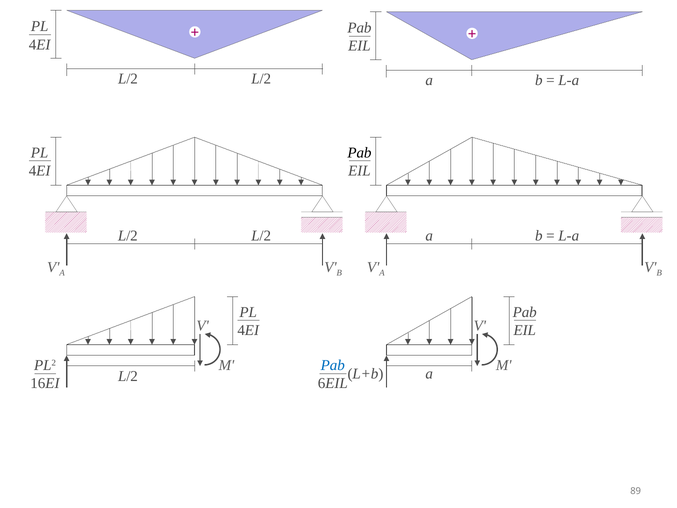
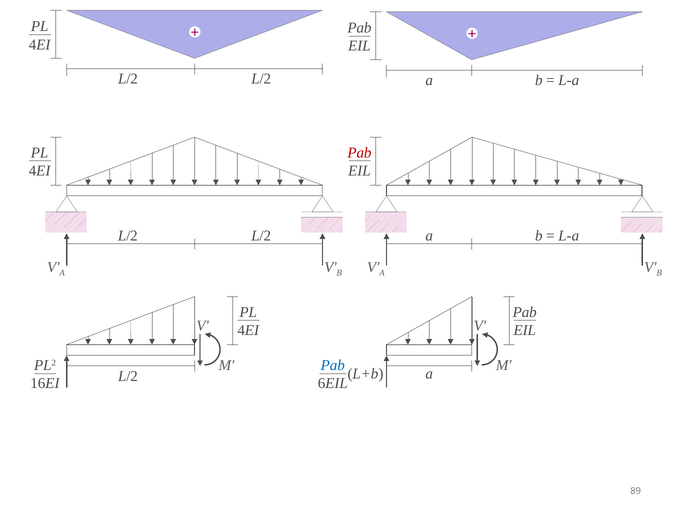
Pab colour: black -> red (359, 153)
